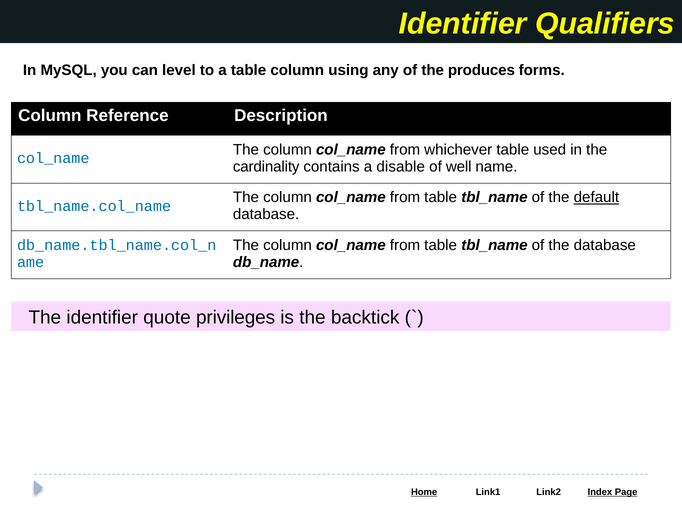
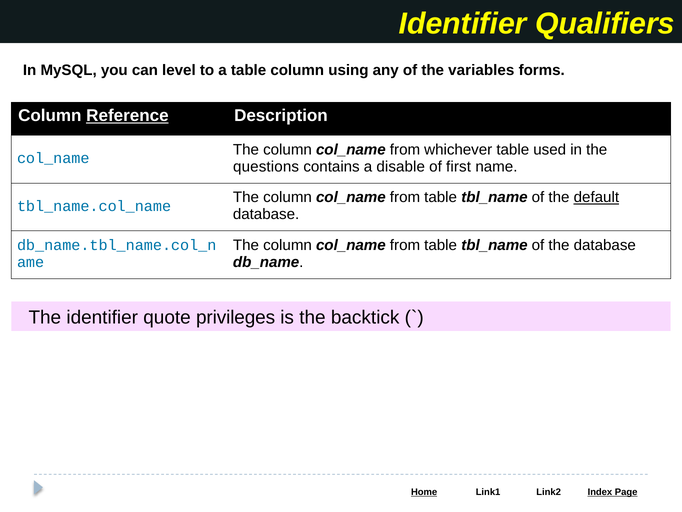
produces: produces -> variables (481, 70)
Reference underline: none -> present (127, 116)
cardinality: cardinality -> questions (266, 166)
well: well -> first (459, 166)
